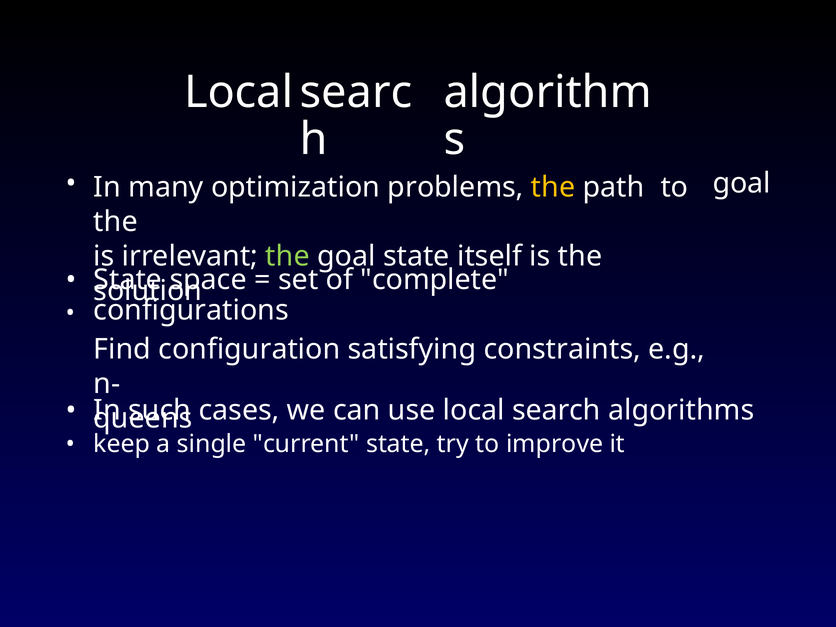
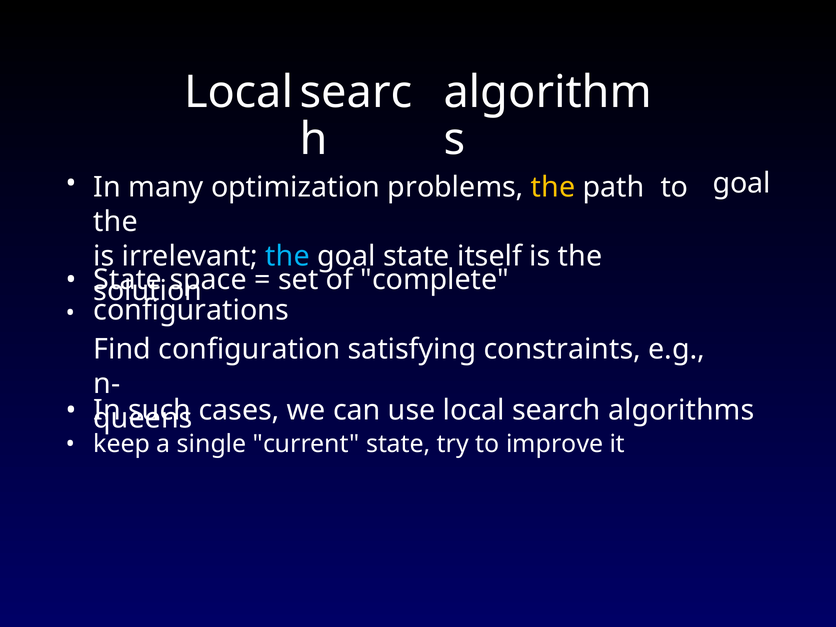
the colour: light green -> light blue (288, 256)
